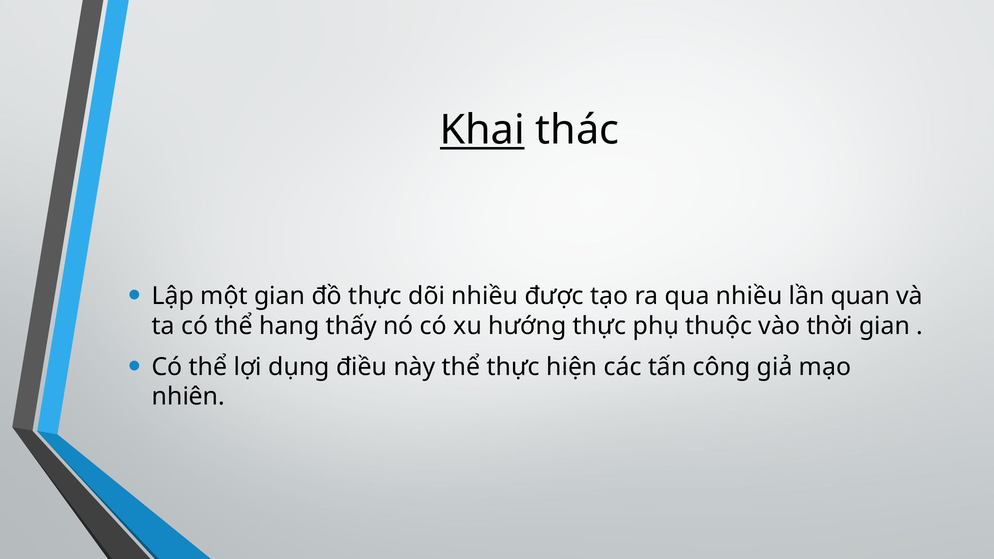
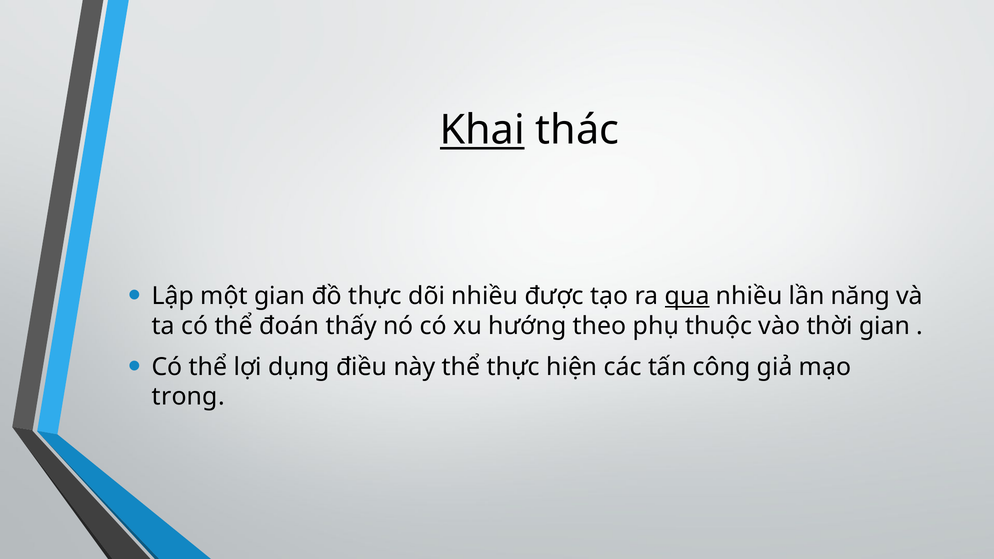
qua underline: none -> present (687, 296)
quan: quan -> năng (860, 296)
hang: hang -> đoán (289, 326)
hướng thực: thực -> theo (600, 326)
nhiên: nhiên -> trong (188, 397)
